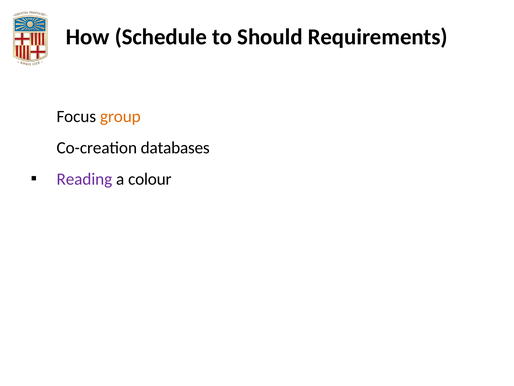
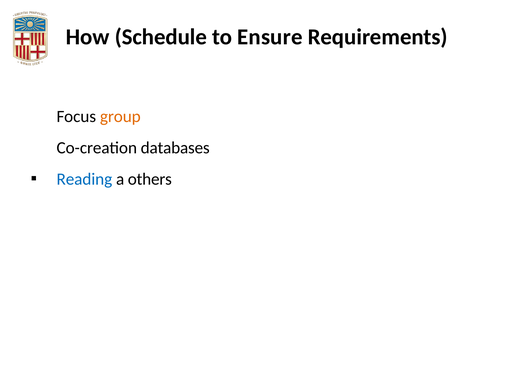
Should: Should -> Ensure (270, 37)
Reading colour: purple -> blue (84, 179)
colour: colour -> others (150, 179)
